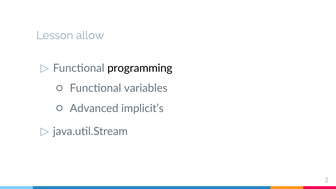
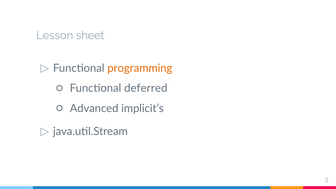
allow: allow -> sheet (90, 35)
programming colour: black -> orange (140, 68)
variables: variables -> deferred (146, 88)
